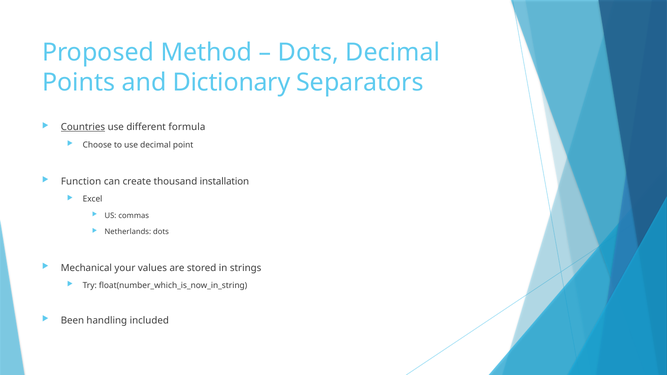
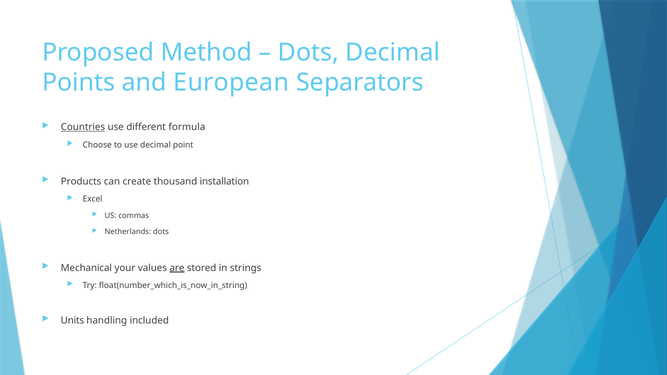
Dictionary: Dictionary -> European (231, 83)
Function: Function -> Products (81, 181)
are underline: none -> present (177, 268)
Been: Been -> Units (72, 320)
